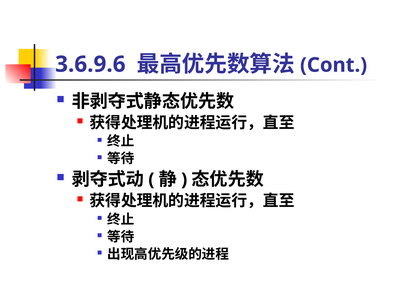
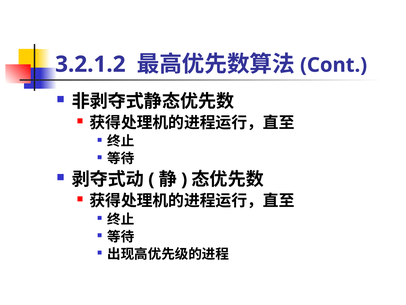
3.6.9.6: 3.6.9.6 -> 3.2.1.2 (90, 64)
